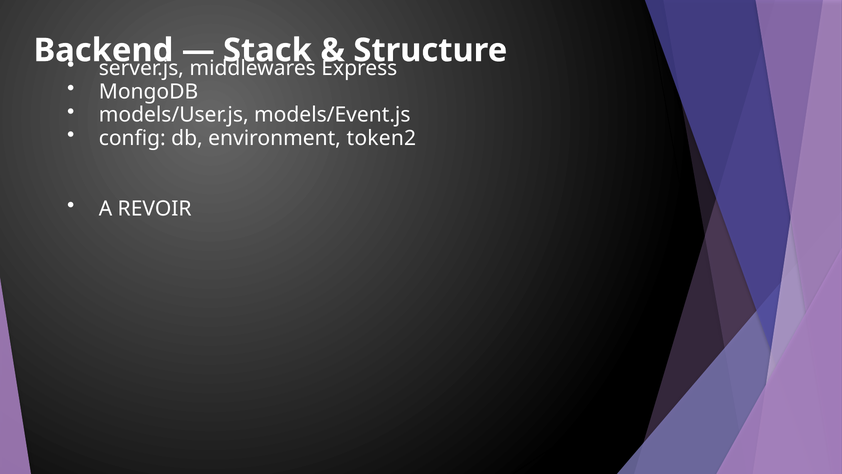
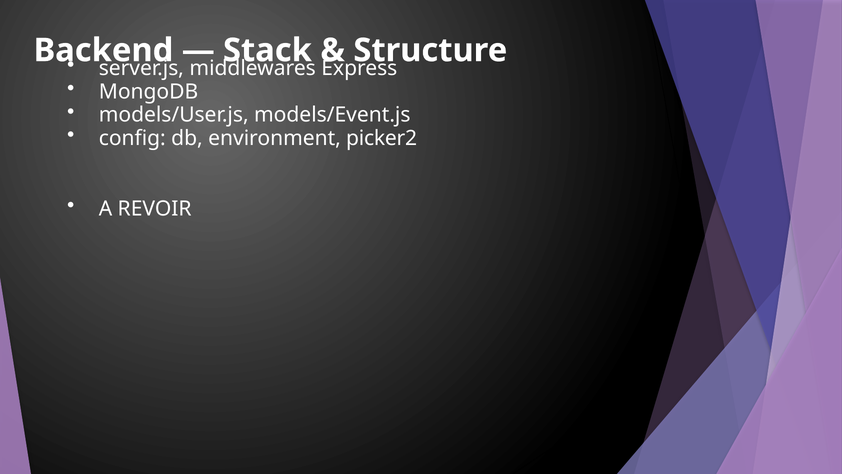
token2: token2 -> picker2 (382, 138)
